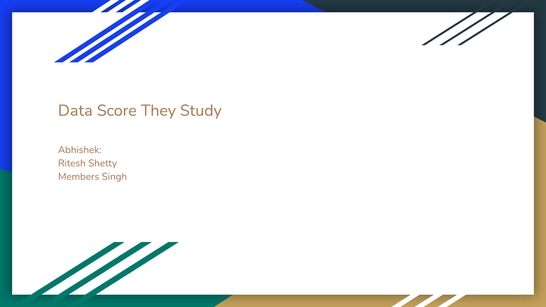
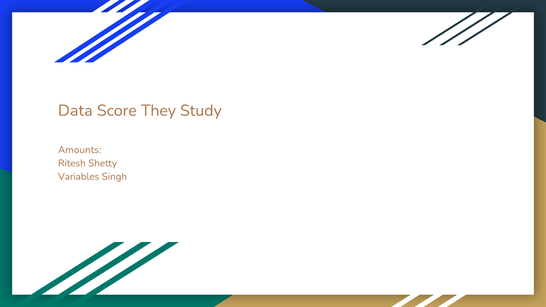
Abhishek: Abhishek -> Amounts (80, 150)
Members: Members -> Variables (79, 177)
